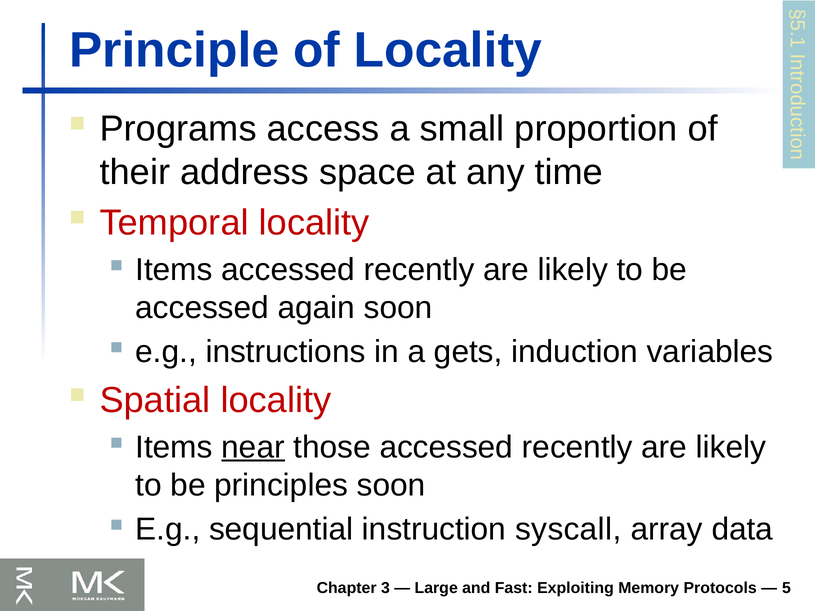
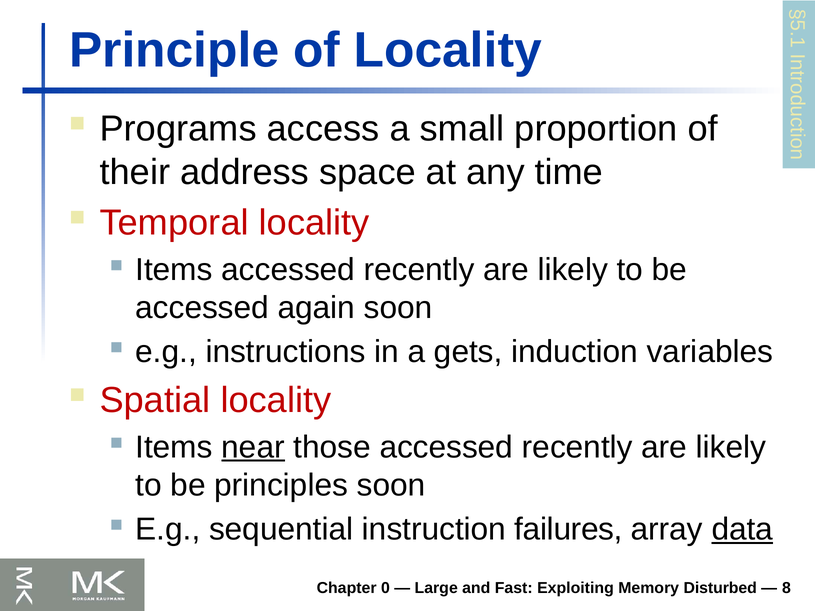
syscall: syscall -> failures (569, 530)
data underline: none -> present (742, 530)
3: 3 -> 0 (385, 588)
Protocols: Protocols -> Disturbed (720, 588)
5: 5 -> 8 (786, 588)
